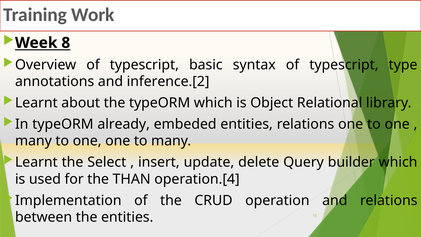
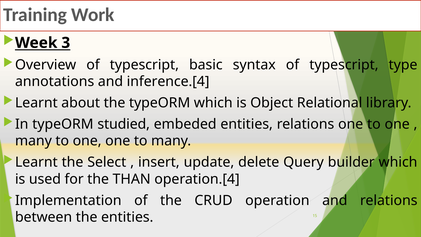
8: 8 -> 3 (66, 43)
inference.[2: inference.[2 -> inference.[4 (168, 82)
already: already -> studied (124, 124)
